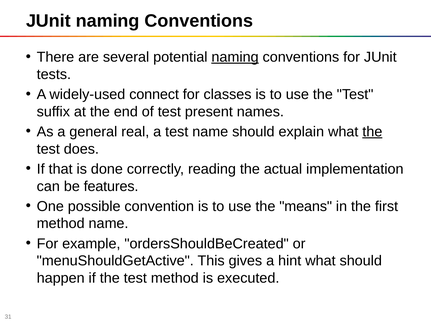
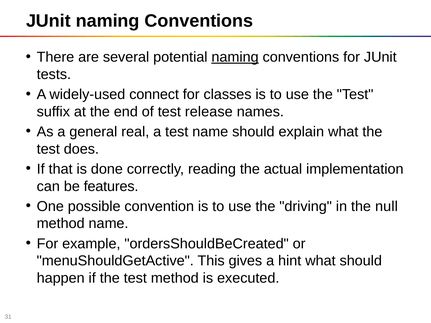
present: present -> release (209, 112)
the underline: present -> none (372, 132)
means: means -> driving (306, 207)
first: first -> null (386, 207)
